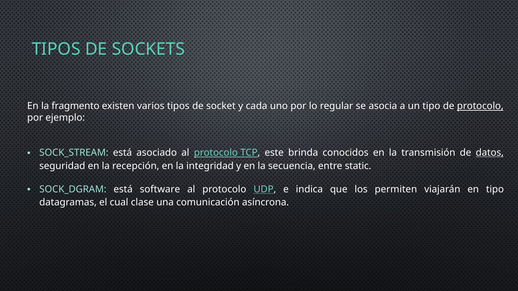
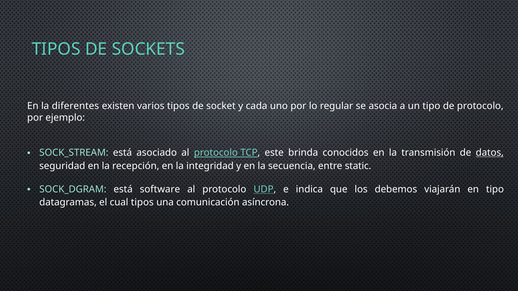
fragmento: fragmento -> diferentes (75, 106)
protocolo underline: present -> none (480, 106)
permiten: permiten -> debemos (396, 189)
cual clase: clase -> tipos (142, 203)
